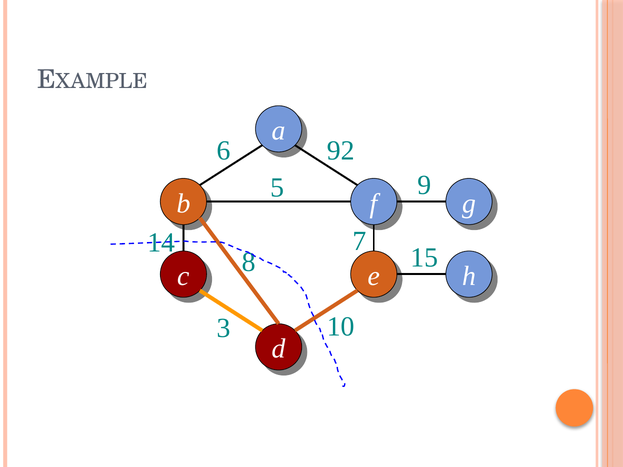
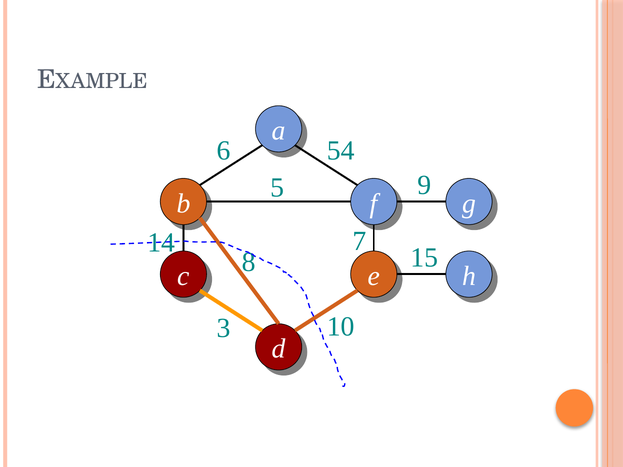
92: 92 -> 54 (341, 151)
